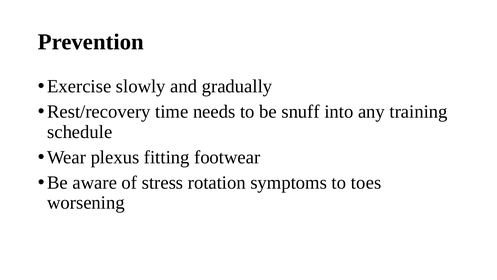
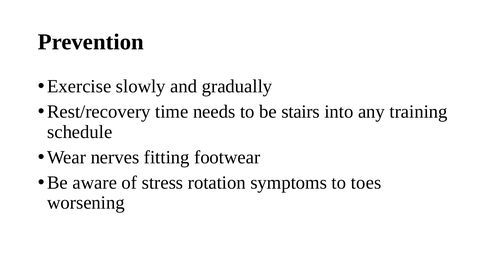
snuff: snuff -> stairs (301, 112)
plexus: plexus -> nerves (115, 157)
